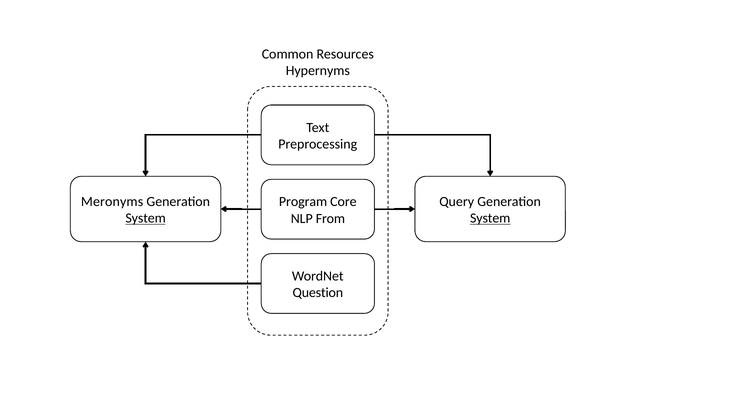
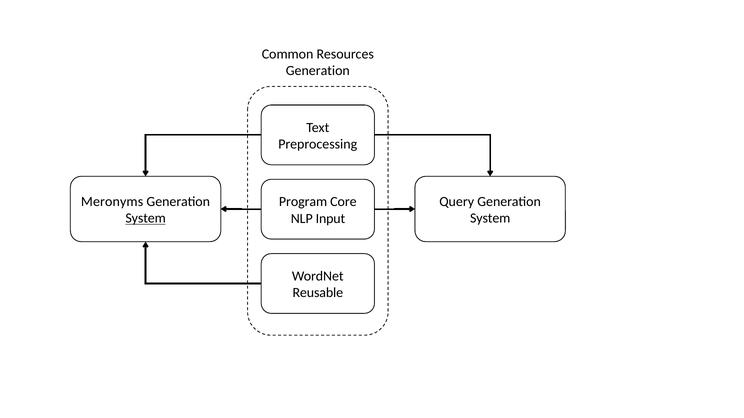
Hypernyms: Hypernyms -> Generation (318, 71)
System underline: present -> none (490, 219)
From: From -> Input (330, 219)
Question: Question -> Reusable (318, 293)
